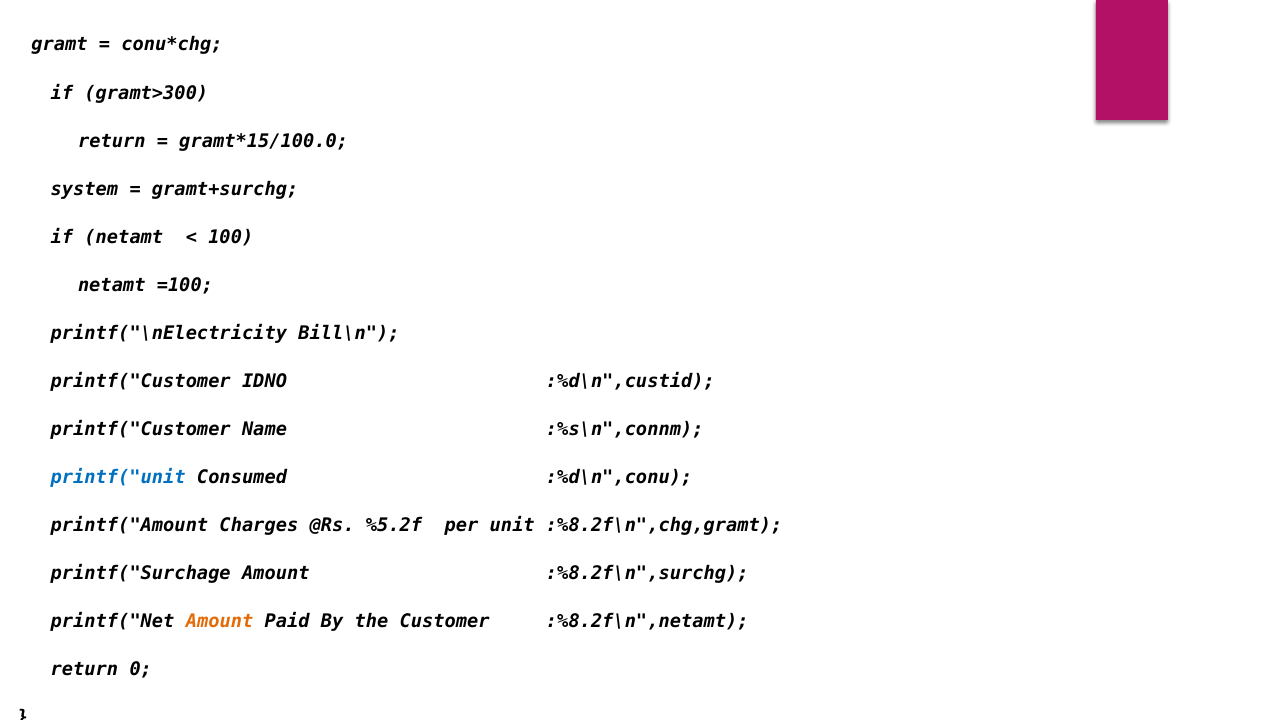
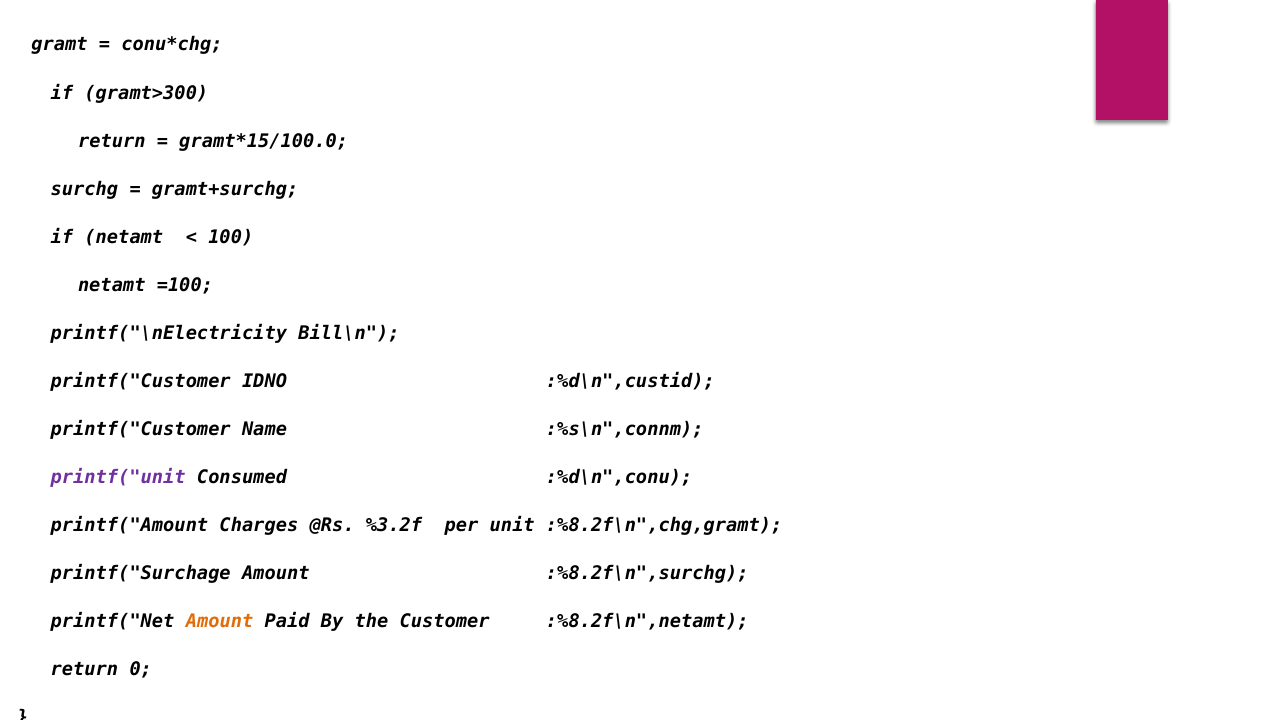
system: system -> surchg (84, 189)
printf("unit colour: blue -> purple (118, 477)
%5.2f: %5.2f -> %3.2f (394, 525)
